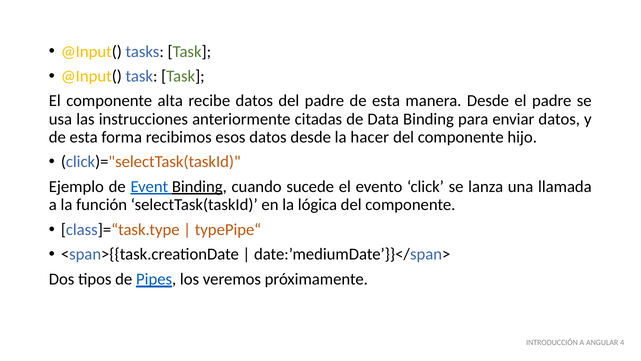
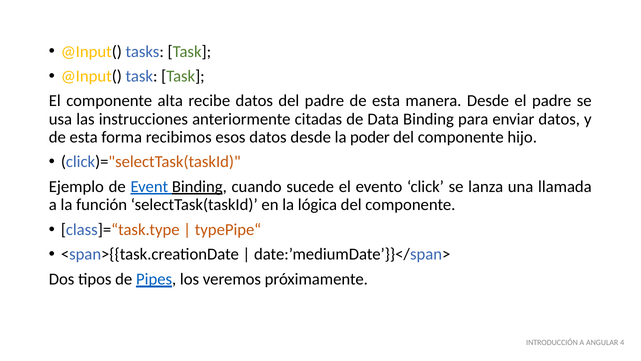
hacer: hacer -> poder (370, 137)
